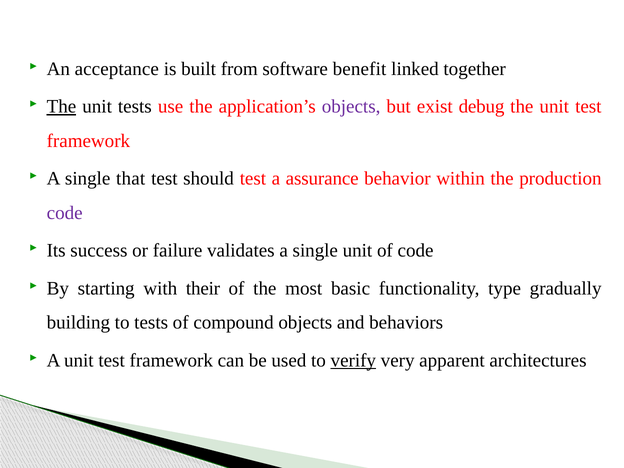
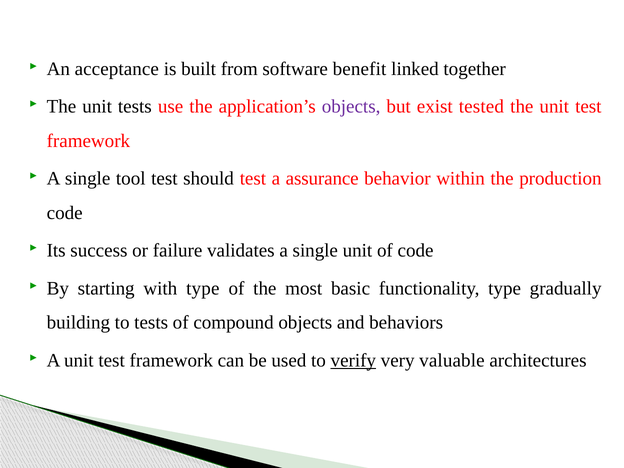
The underline: present -> none (61, 107)
debug: debug -> tested (481, 107)
that: that -> tool (131, 179)
code colour: purple -> black (65, 213)
with their: their -> type (203, 288)
apparent: apparent -> valuable (452, 360)
